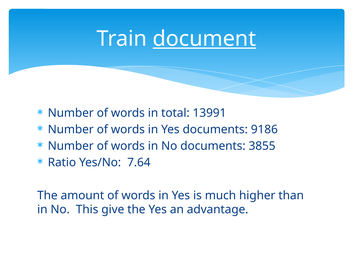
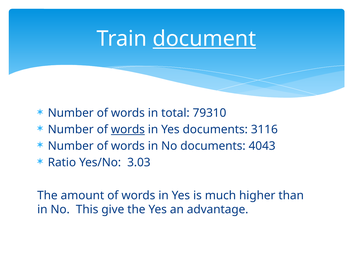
13991: 13991 -> 79310 (210, 113)
words underline: none -> present (128, 129)
9186: 9186 -> 3116 (264, 129)
3855: 3855 -> 4043 (262, 146)
7.64: 7.64 -> 3.03 (139, 162)
